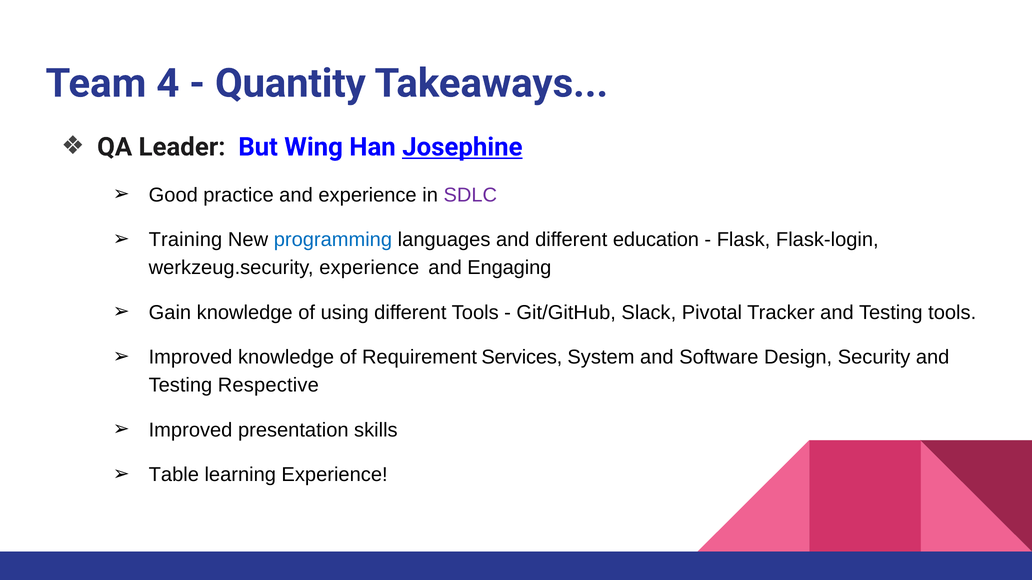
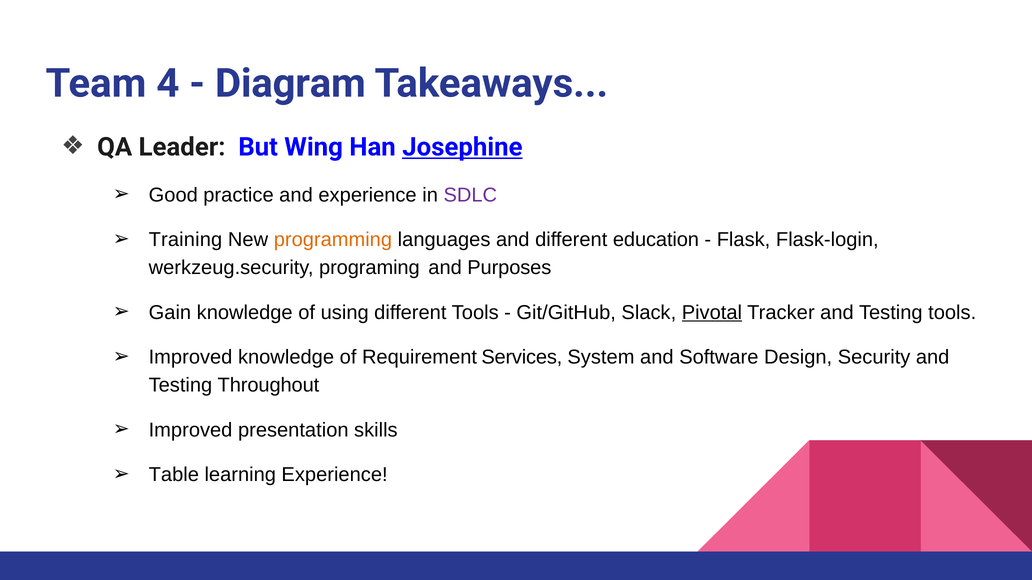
Quantity: Quantity -> Diagram (290, 83)
programming colour: blue -> orange (333, 240)
werkzeug.security experience: experience -> programing (369, 268)
Engaging: Engaging -> Purposes (509, 268)
Pivotal underline: none -> present (712, 313)
Respective: Respective -> Throughout (268, 385)
